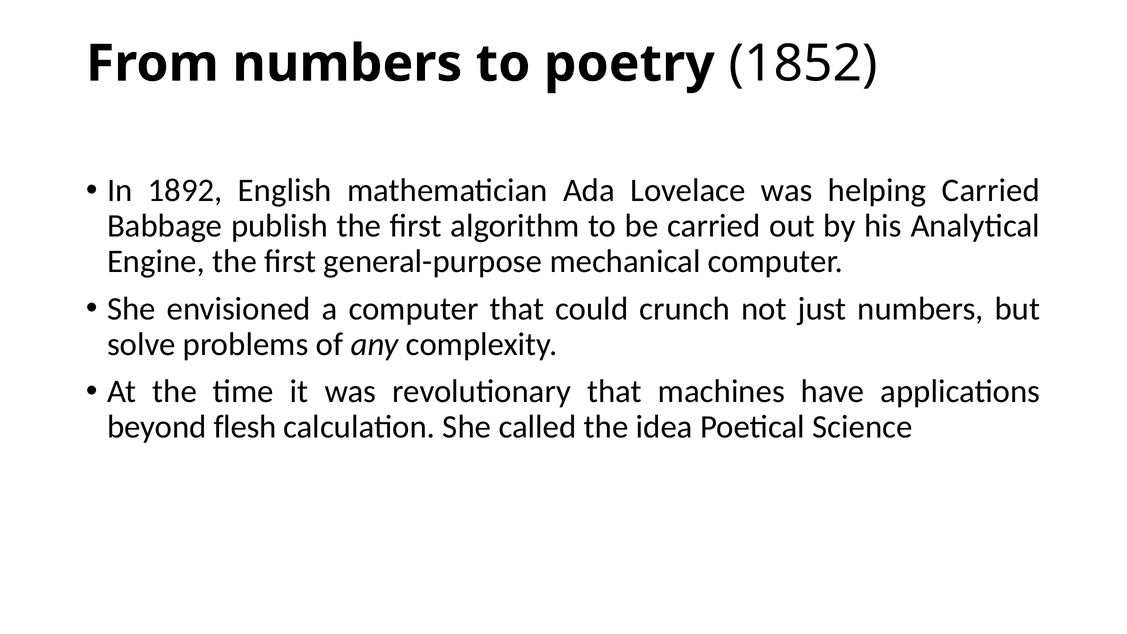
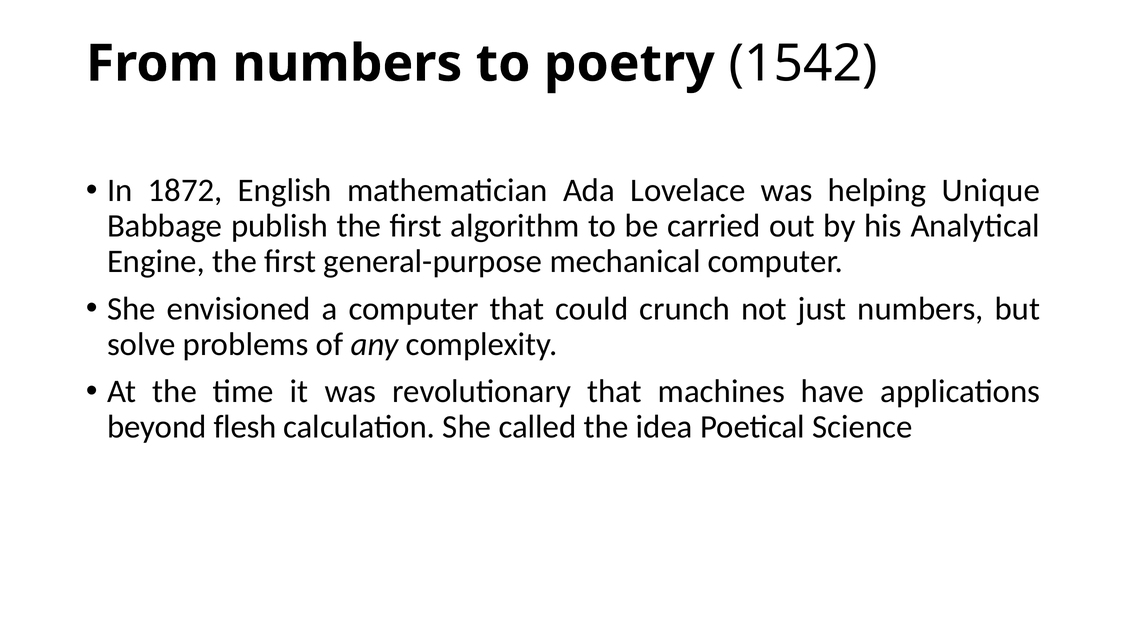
1852: 1852 -> 1542 (803, 64)
1892: 1892 -> 1872 (185, 191)
helping Carried: Carried -> Unique (991, 191)
